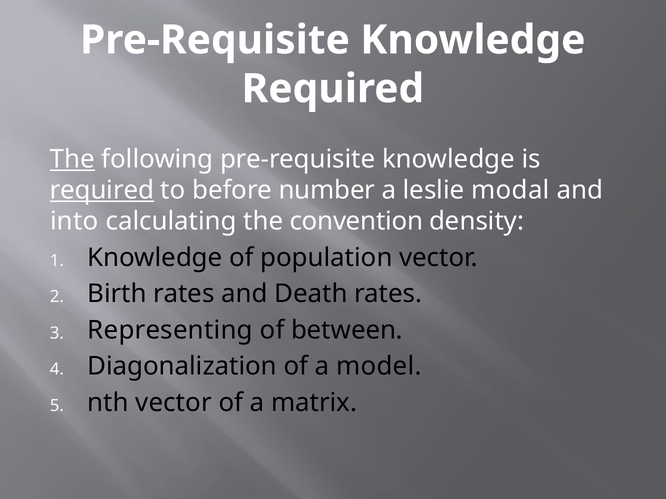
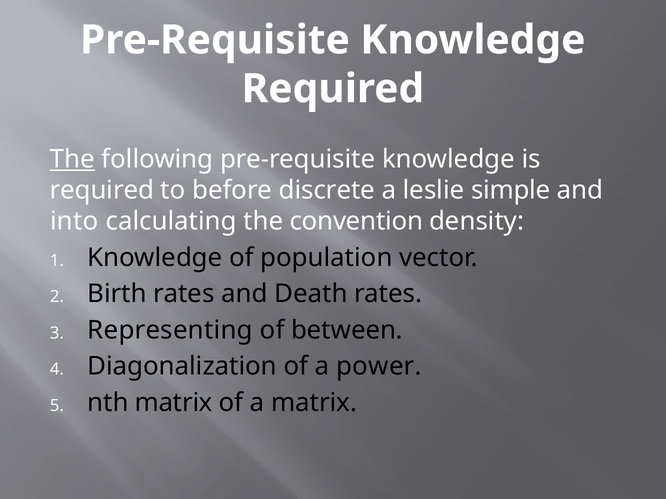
required underline: present -> none (102, 190)
number: number -> discrete (327, 190)
modal: modal -> simple (511, 190)
model: model -> power (379, 367)
nth vector: vector -> matrix (174, 403)
